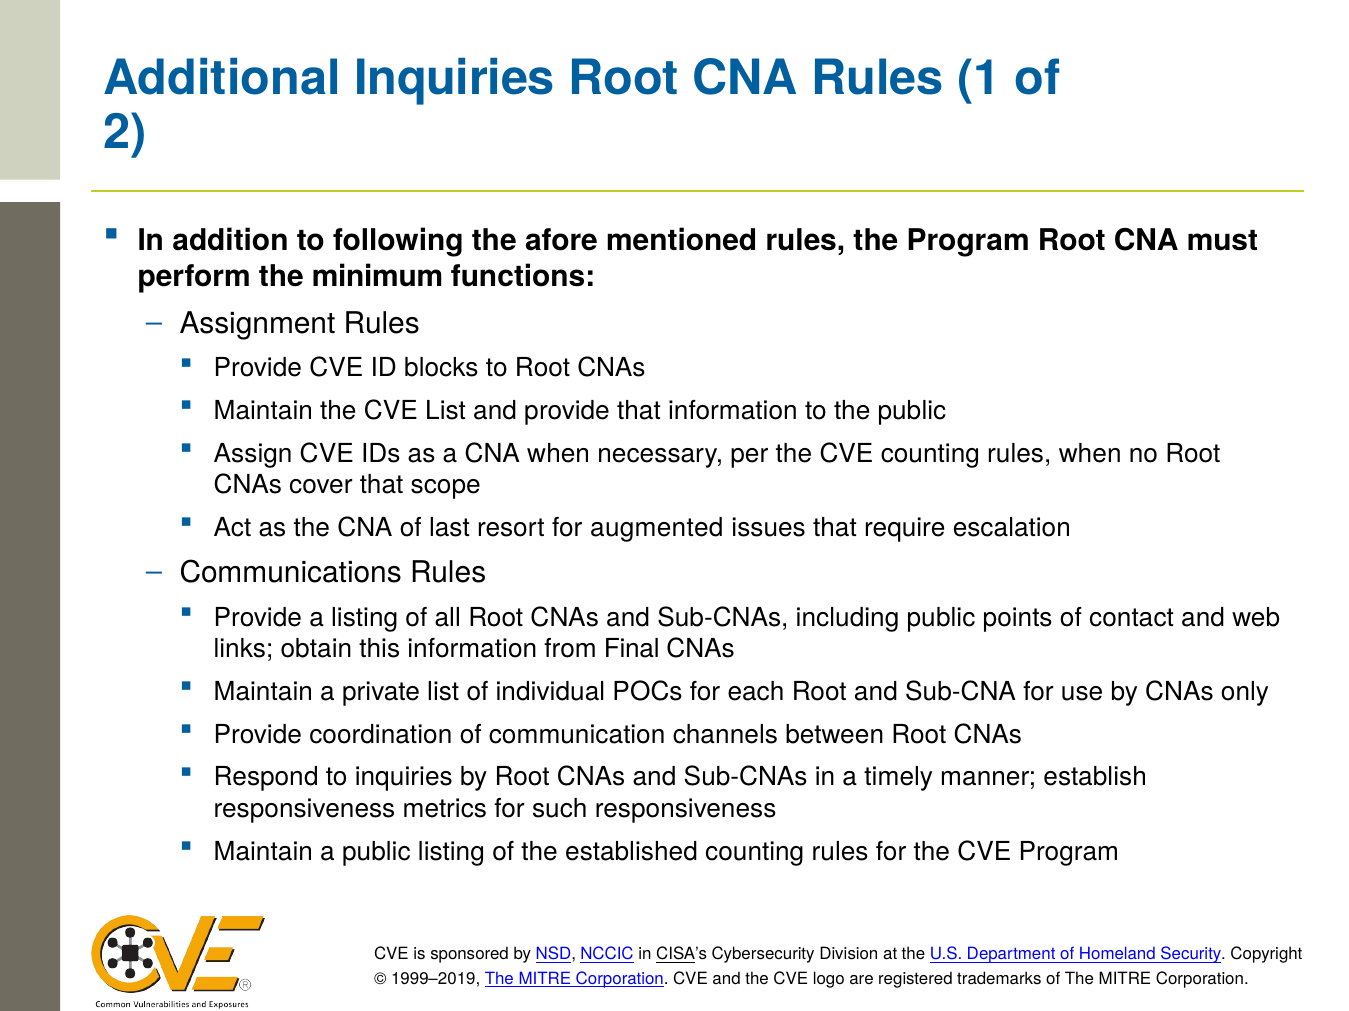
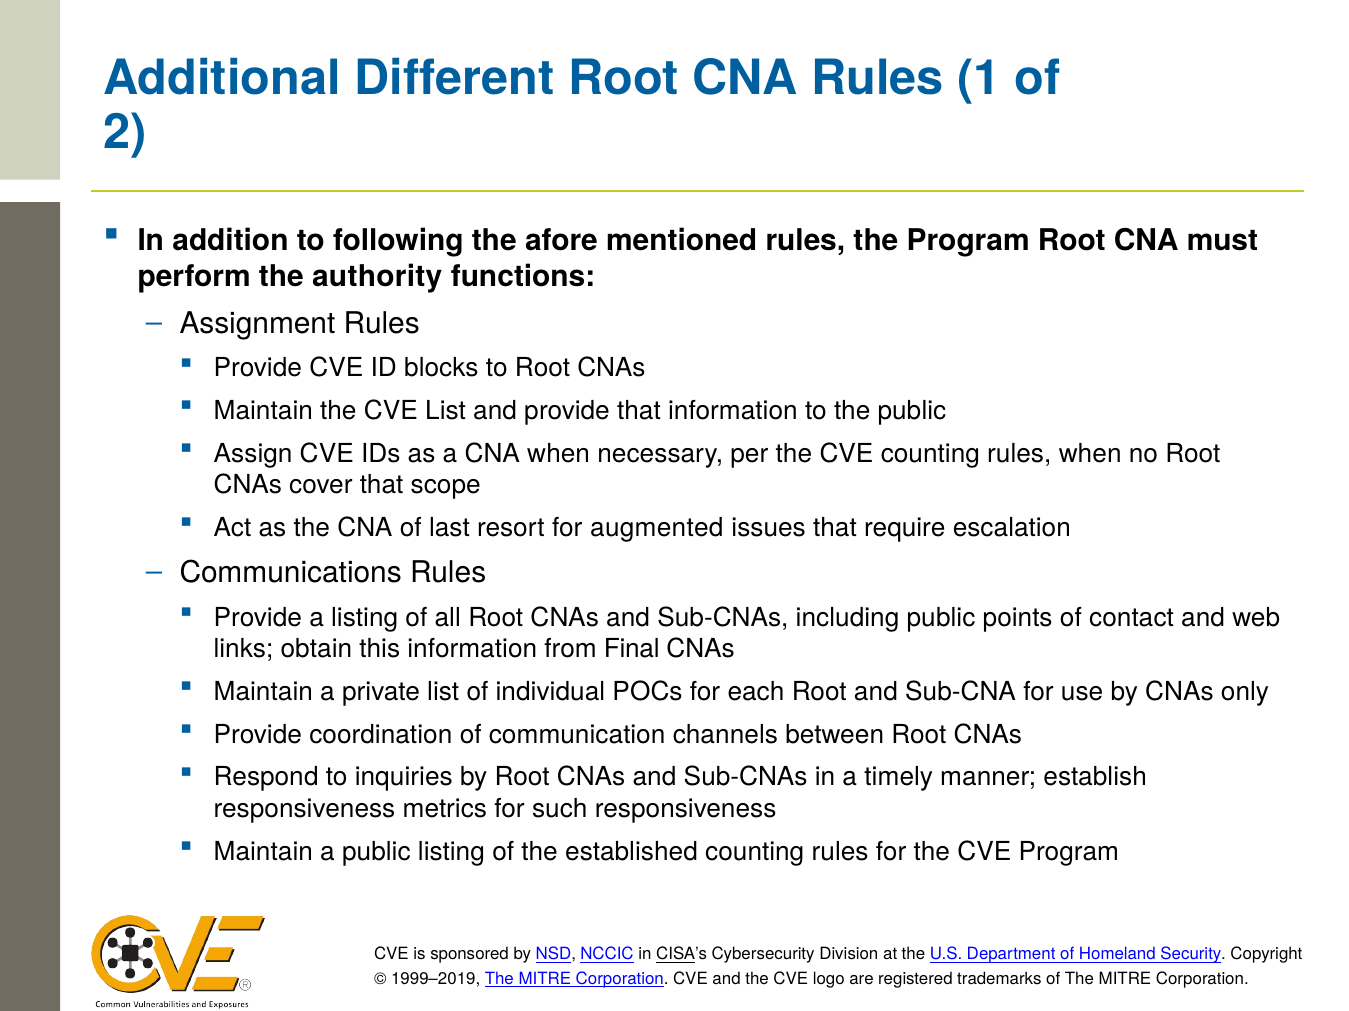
Additional Inquiries: Inquiries -> Different (455, 79)
minimum: minimum -> authority (377, 276)
